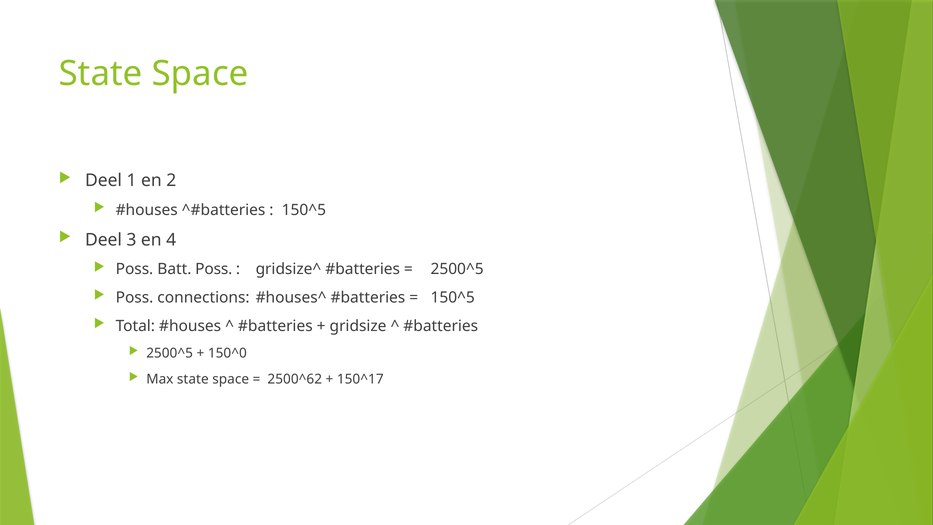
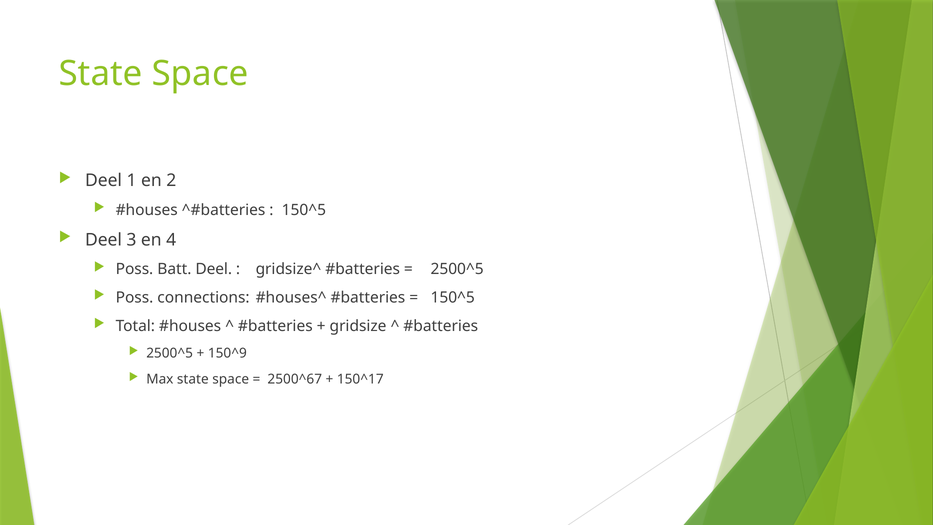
Batt Poss: Poss -> Deel (214, 269)
150^0: 150^0 -> 150^9 (227, 353)
2500^62: 2500^62 -> 2500^67 (295, 379)
